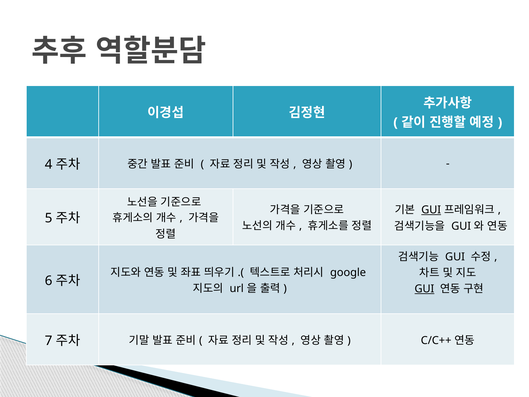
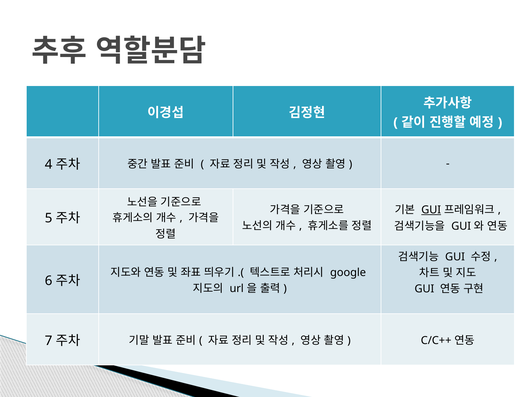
GUI underline: present -> none (424, 289)
